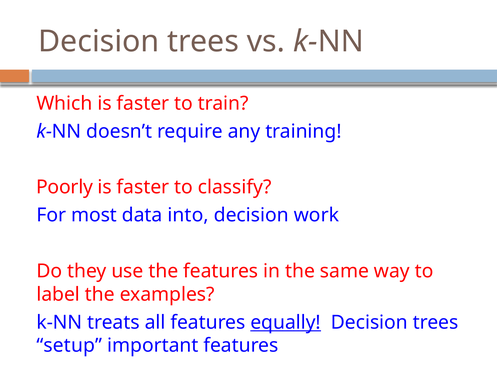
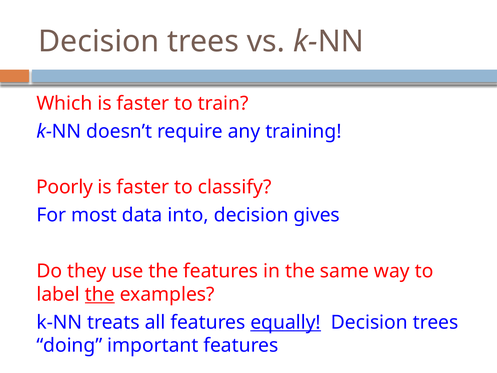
work: work -> gives (317, 215)
the underline: none -> present (100, 294)
setup: setup -> doing (69, 345)
